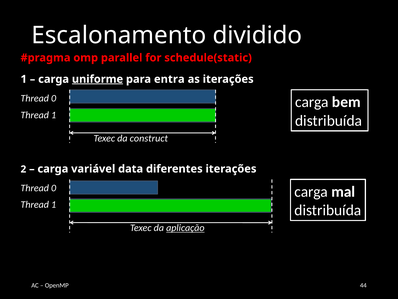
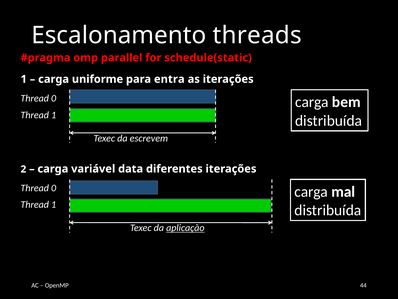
dividido: dividido -> threads (257, 35)
uniforme underline: present -> none (98, 79)
construct: construct -> escrevem (149, 138)
